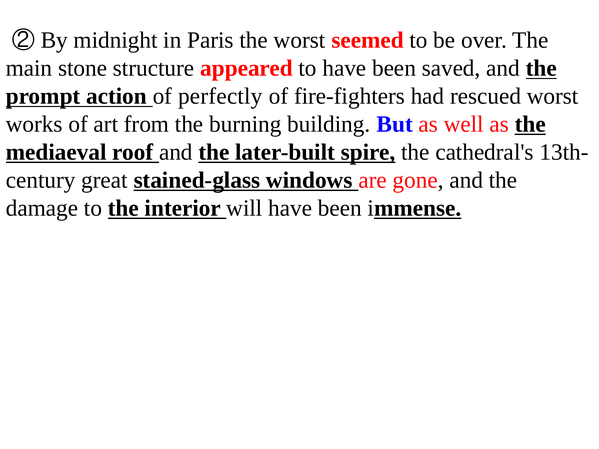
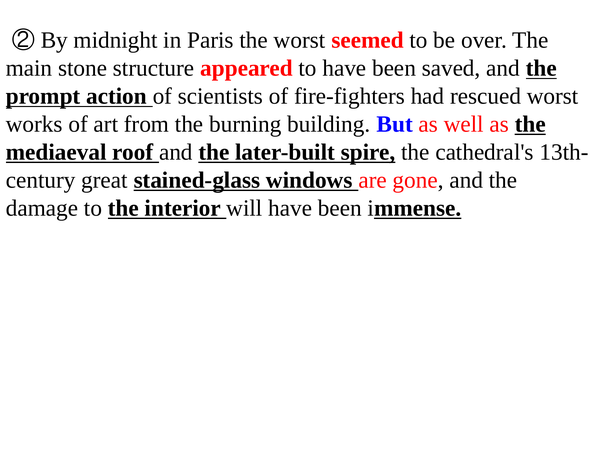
perfectly: perfectly -> scientists (220, 96)
